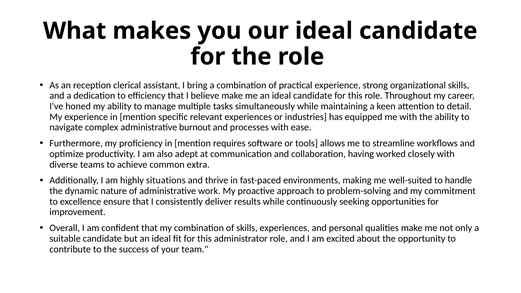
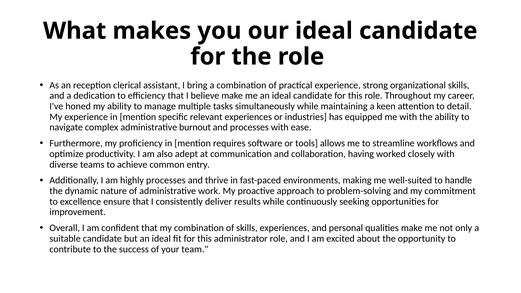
extra: extra -> entry (198, 164)
highly situations: situations -> processes (166, 180)
